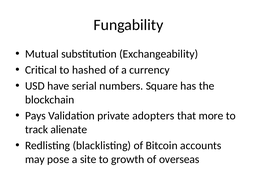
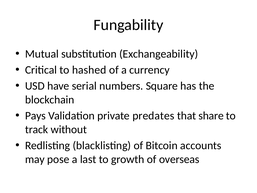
adopters: adopters -> predates (153, 116)
more: more -> share (211, 116)
alienate: alienate -> without (69, 129)
site: site -> last (88, 159)
